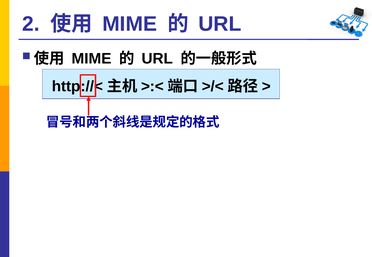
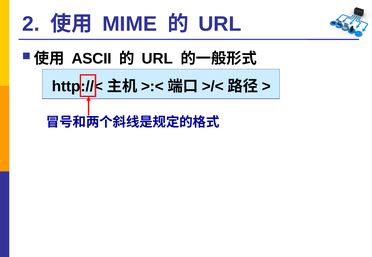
MIME: MIME -> ASCII (92, 59)
